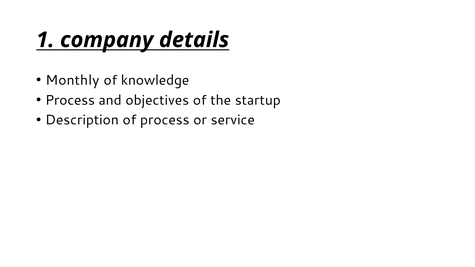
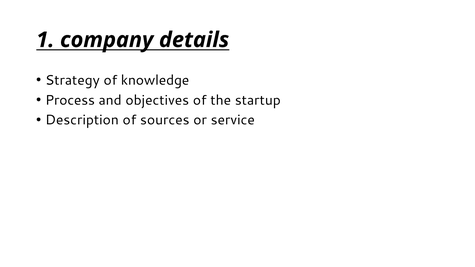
Monthly: Monthly -> Strategy (72, 80)
of process: process -> sources (165, 120)
